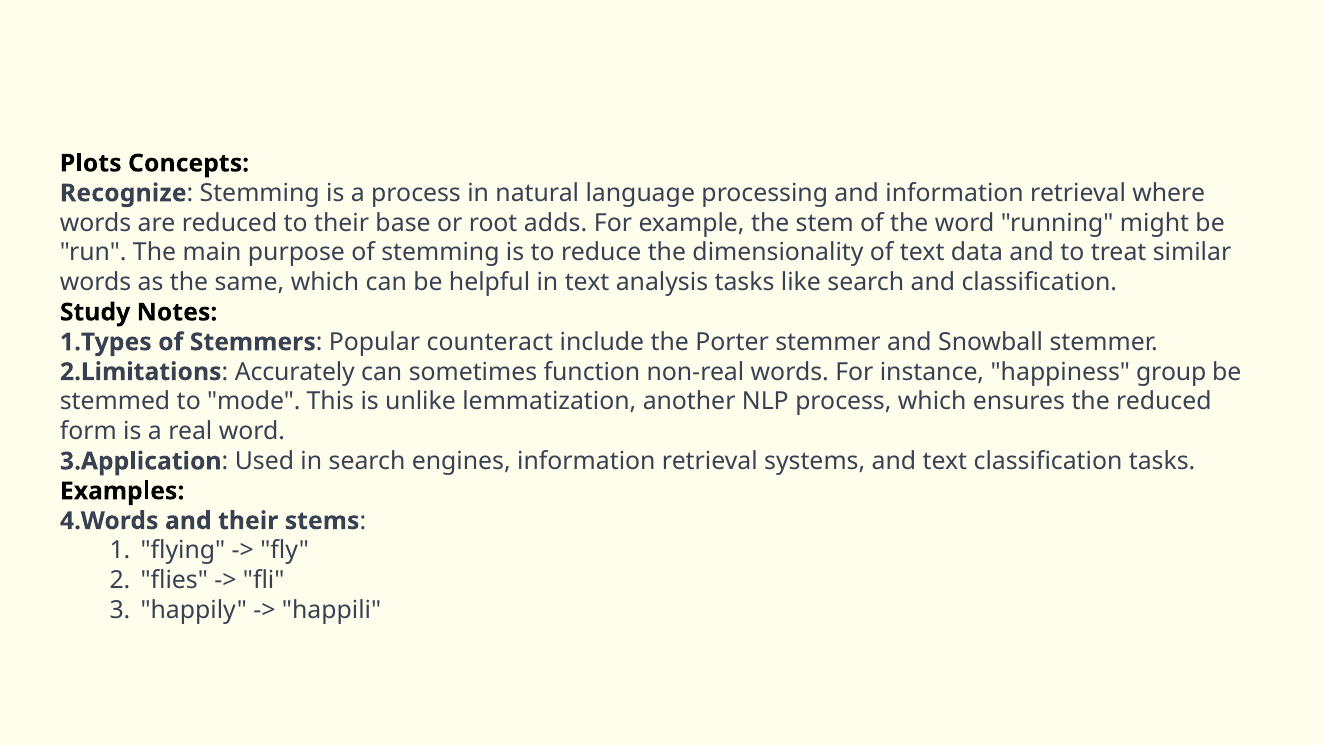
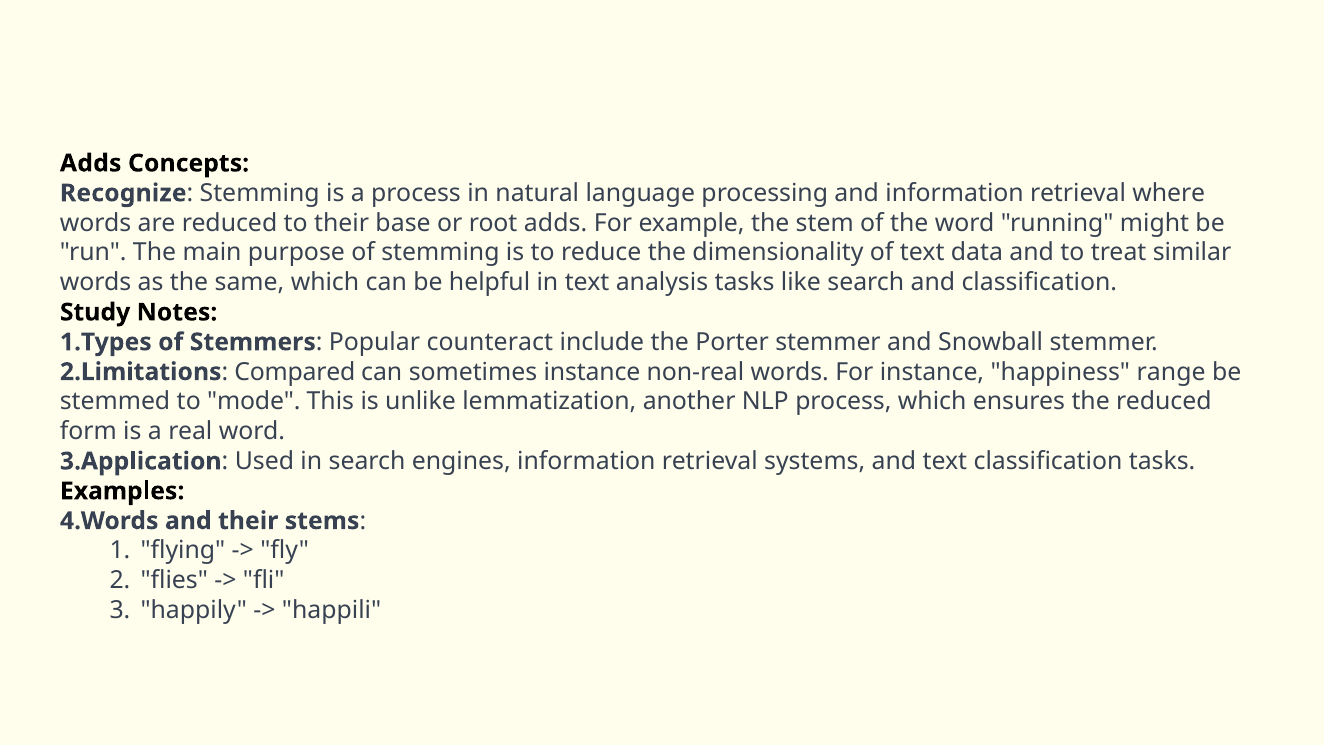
Plots: Plots -> Adds (91, 163)
Accurately: Accurately -> Compared (295, 372)
sometimes function: function -> instance (592, 372)
group: group -> range (1171, 372)
